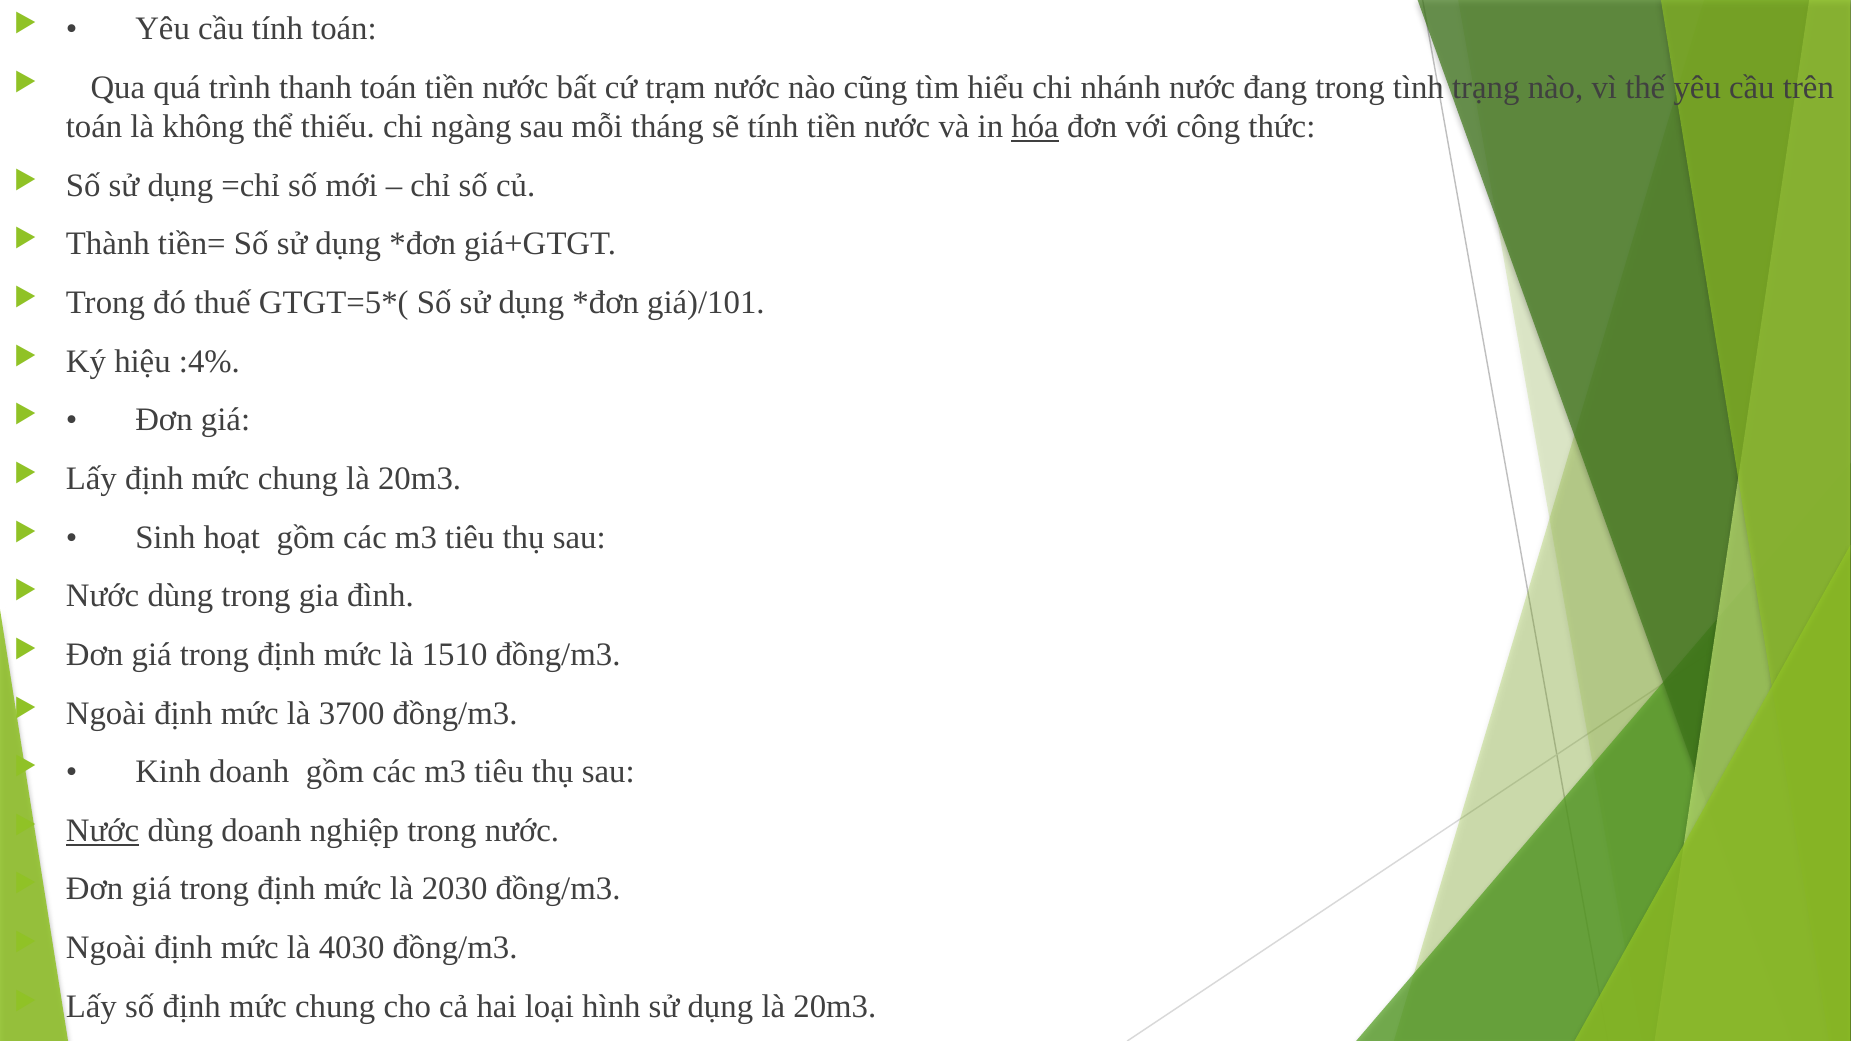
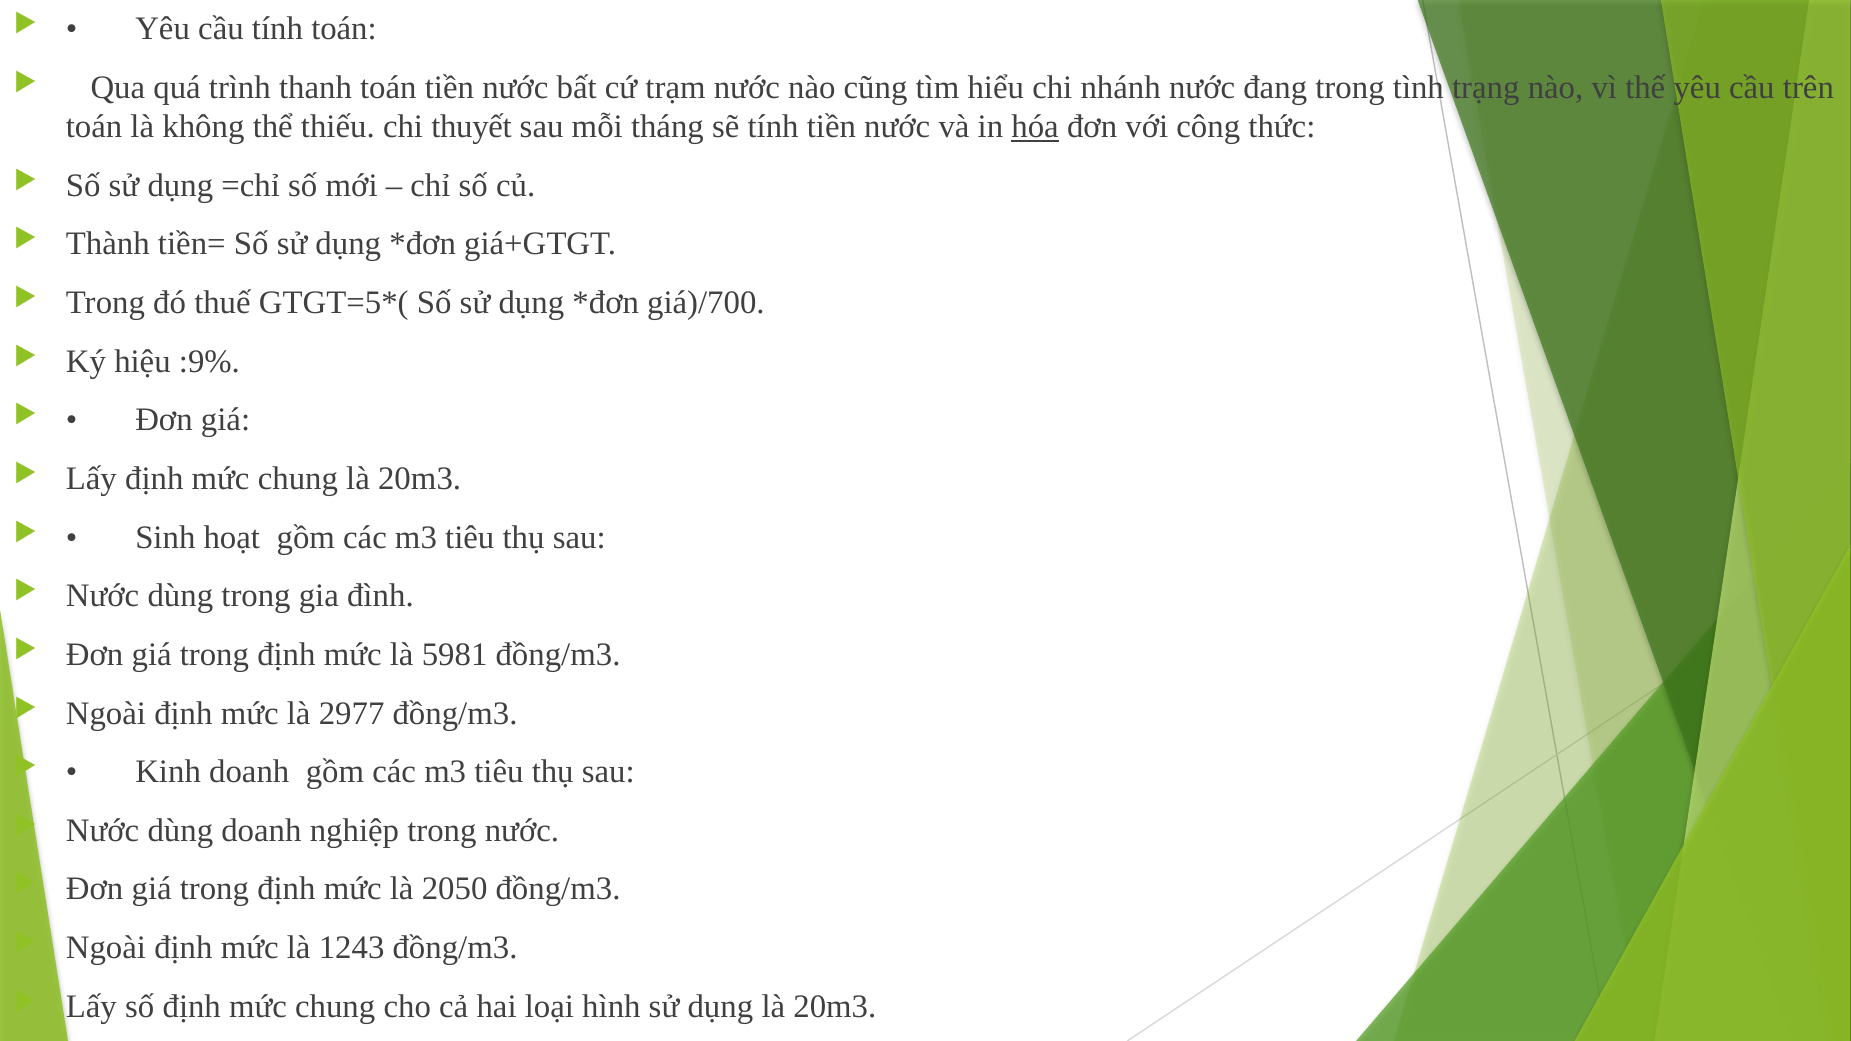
ngàng: ngàng -> thuyết (472, 127)
giá)/101: giá)/101 -> giá)/700 (706, 303)
:4%: :4% -> :9% (209, 361)
1510: 1510 -> 5981 (455, 655)
3700: 3700 -> 2977 (352, 713)
Nước underline: present -> none (103, 831)
2030: 2030 -> 2050 (455, 889)
4030: 4030 -> 1243 (352, 948)
